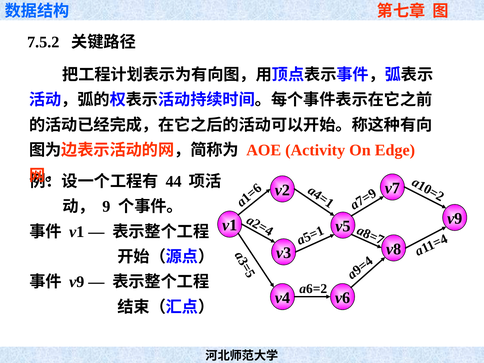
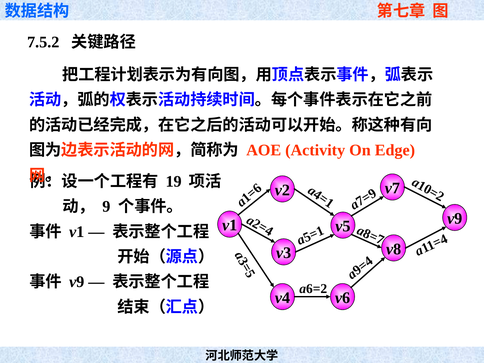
44: 44 -> 19 (174, 181)
